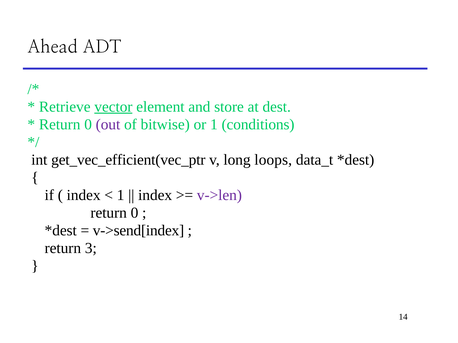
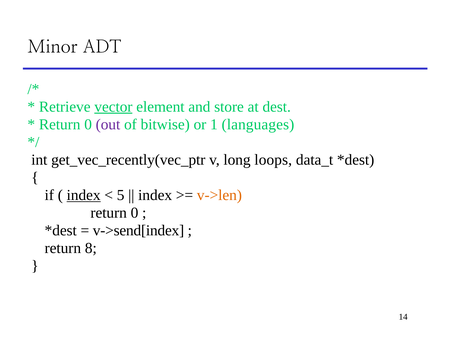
Ahead: Ahead -> Minor (53, 47)
conditions: conditions -> languages (258, 125)
get_vec_efficient(vec_ptr: get_vec_efficient(vec_ptr -> get_vec_recently(vec_ptr (128, 160)
index underline: none -> present (84, 195)
1: 1 -> 5 (121, 195)
v->len colour: purple -> orange (219, 195)
3: 3 -> 8 (91, 248)
